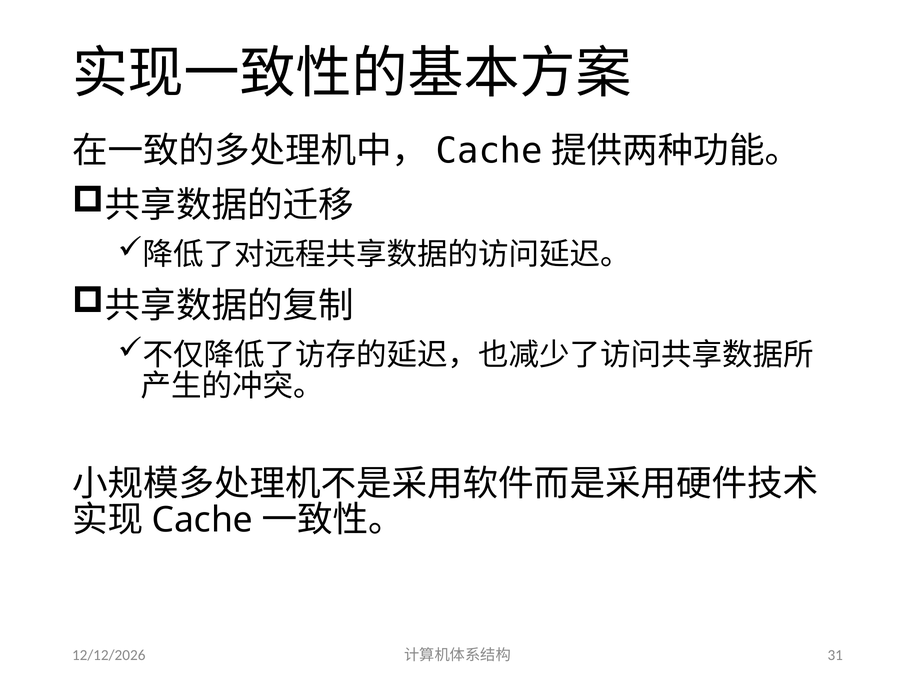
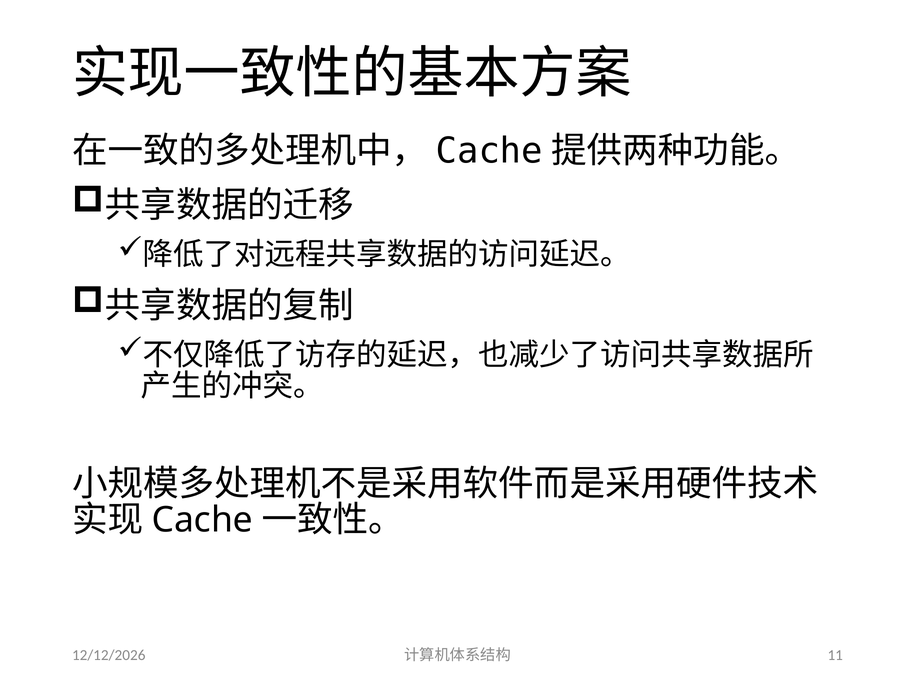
31: 31 -> 11 (835, 655)
